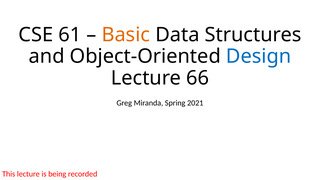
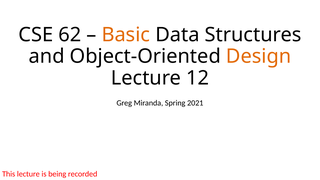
61: 61 -> 62 (70, 35)
Design colour: blue -> orange (259, 56)
66: 66 -> 12 (198, 78)
